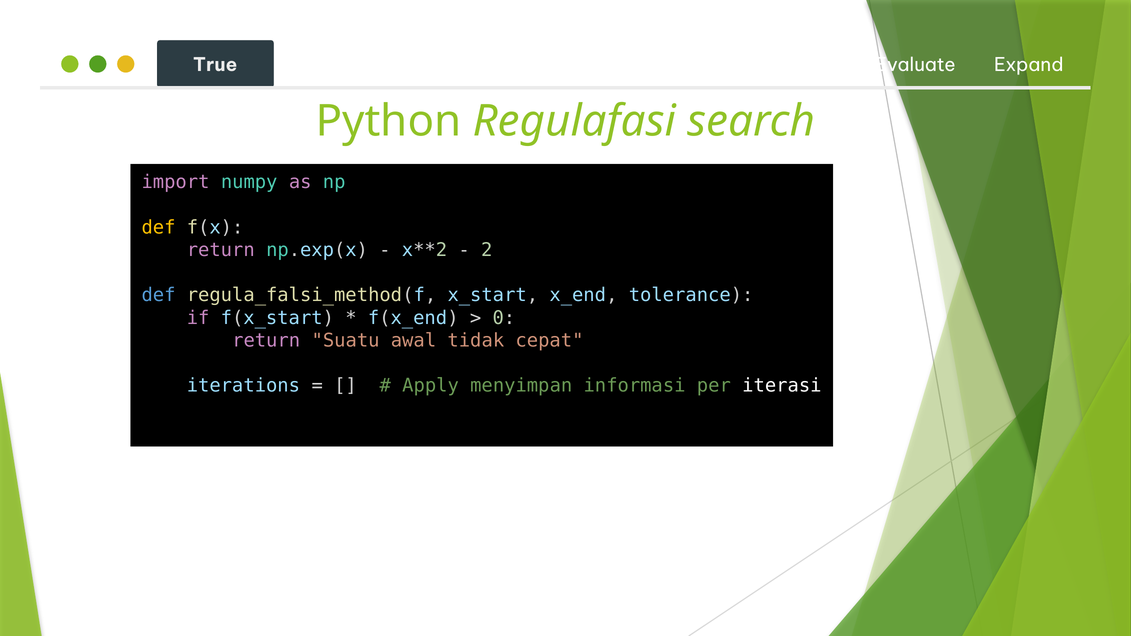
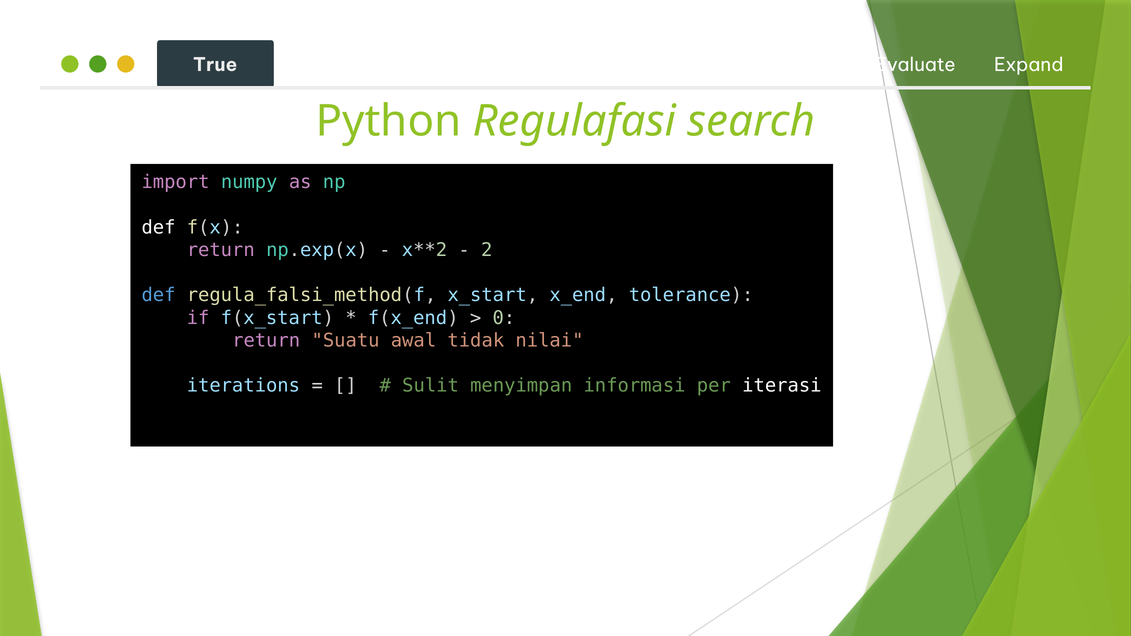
def colour: yellow -> white (159, 227)
cepat: cepat -> nilai (549, 341)
Apply: Apply -> Sulit (431, 386)
